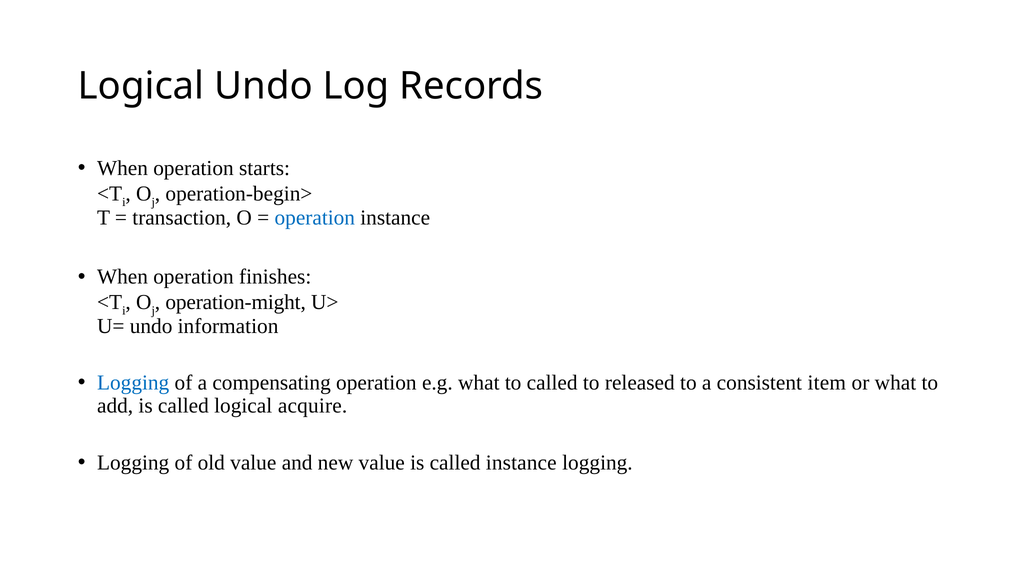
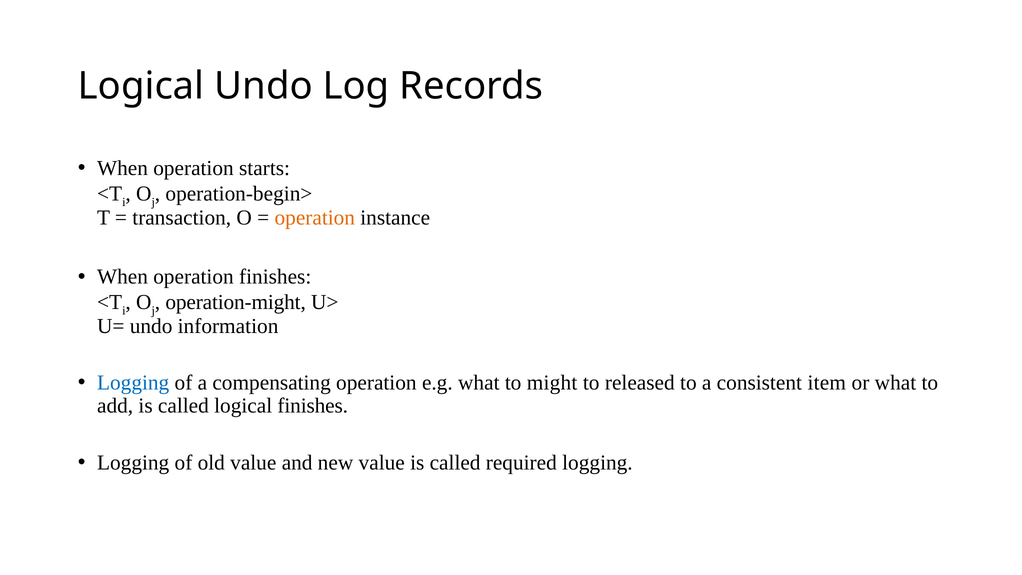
operation colour: blue -> orange (315, 218)
to called: called -> might (552, 383)
logical acquire: acquire -> finishes (313, 406)
called instance: instance -> required (521, 462)
